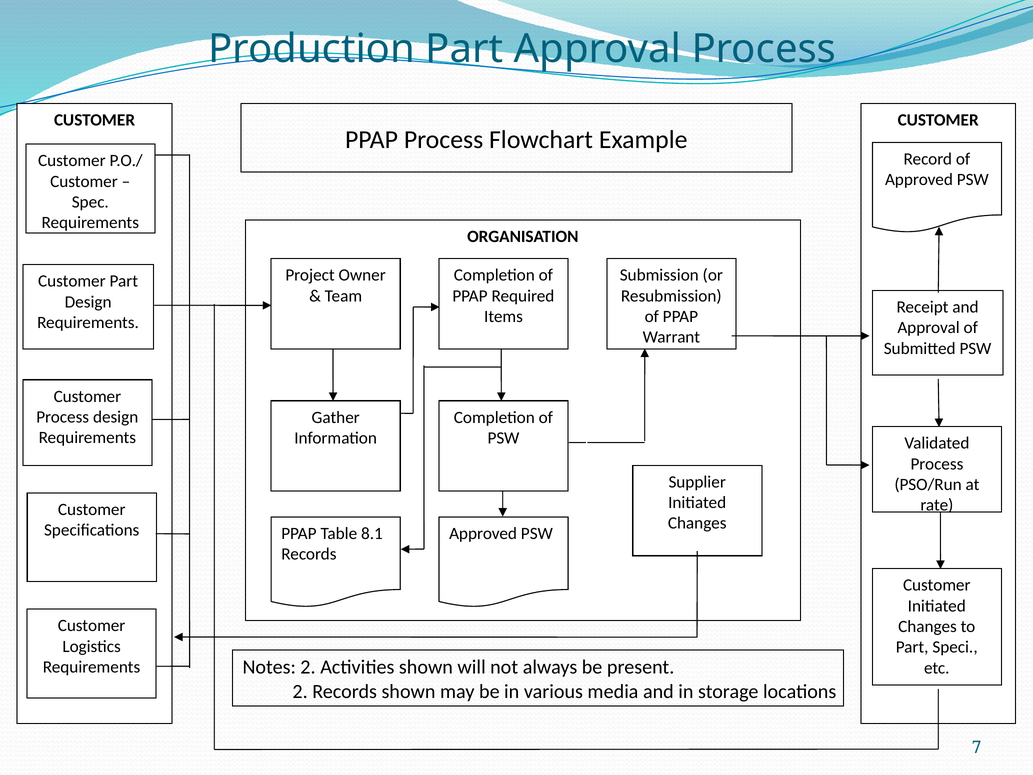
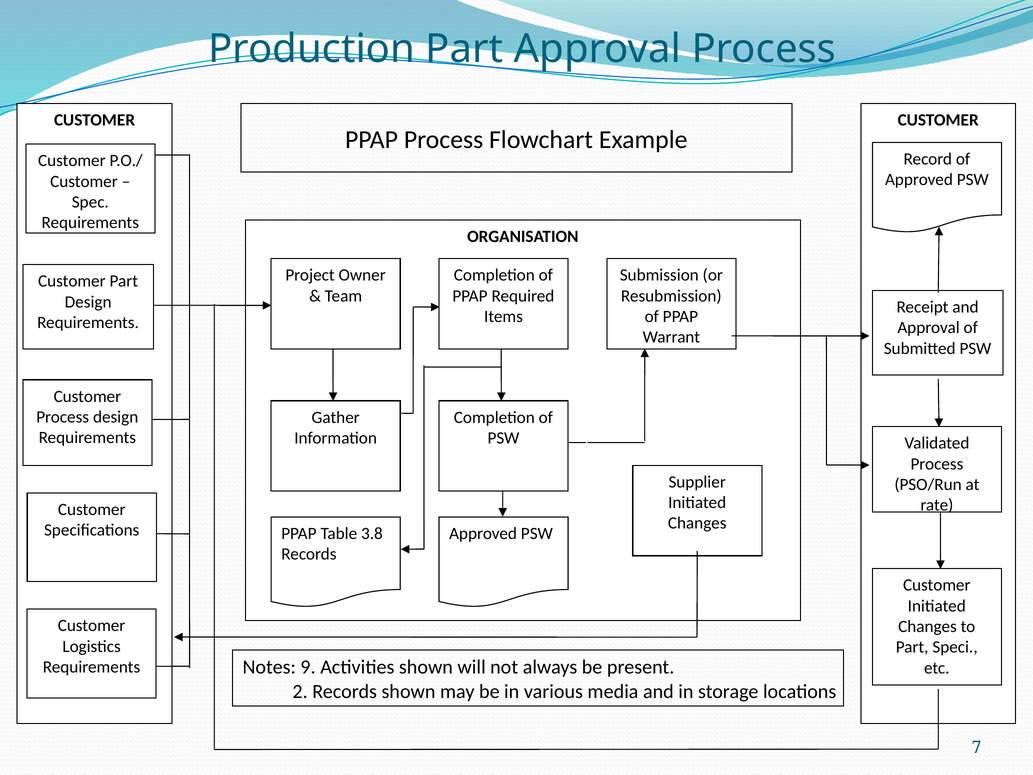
8.1: 8.1 -> 3.8 (372, 533)
Notes 2: 2 -> 9 (308, 667)
